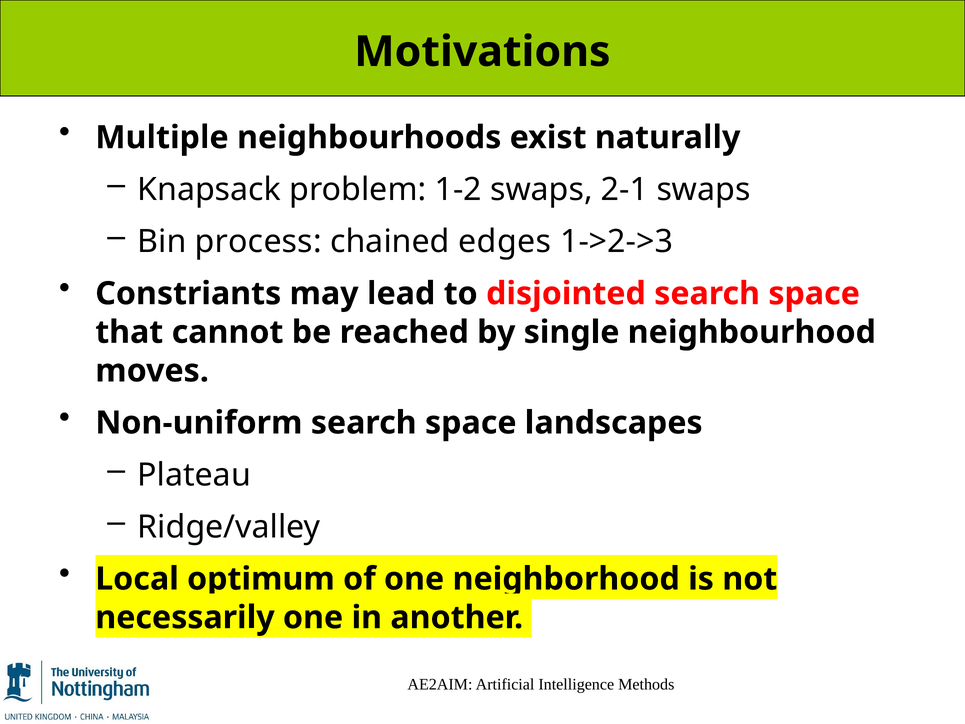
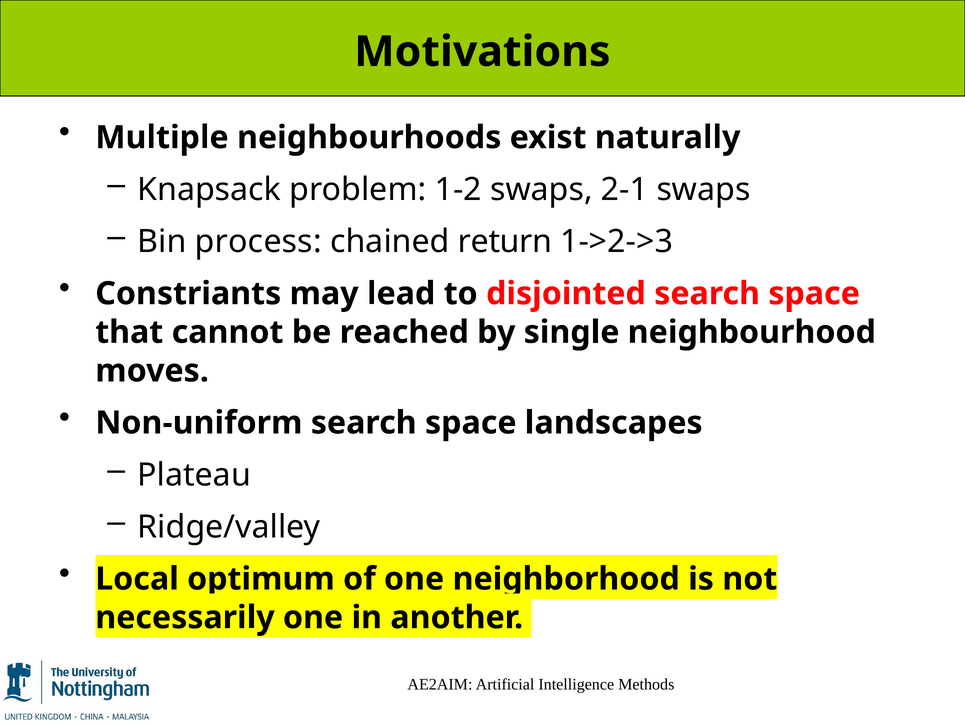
edges: edges -> return (505, 241)
